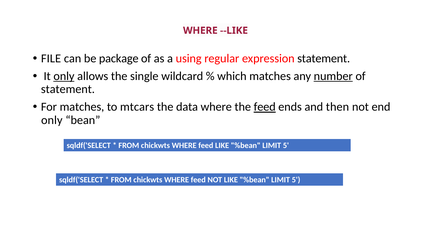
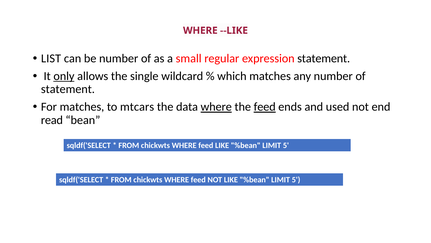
FILE: FILE -> LIST (51, 58)
be package: package -> number (119, 58)
using: using -> small (189, 58)
number underline: present -> none (333, 76)
where underline: none -> present (216, 107)
then: then -> used (338, 107)
only: only -> read (52, 120)
